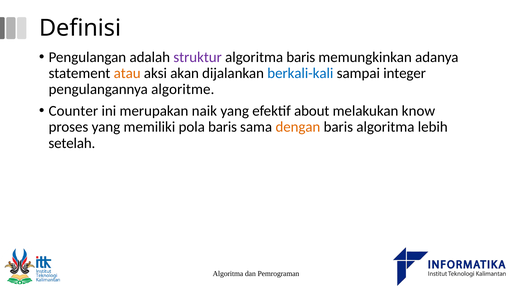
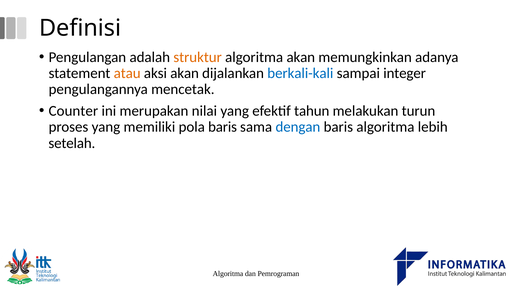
struktur colour: purple -> orange (198, 57)
algoritma baris: baris -> akan (301, 57)
algoritme: algoritme -> mencetak (183, 89)
naik: naik -> nilai (204, 111)
about: about -> tahun (312, 111)
know: know -> turun (419, 111)
dengan colour: orange -> blue (298, 127)
